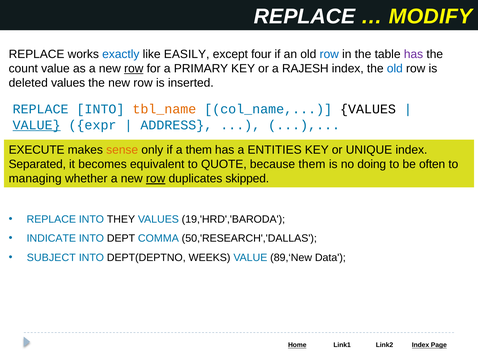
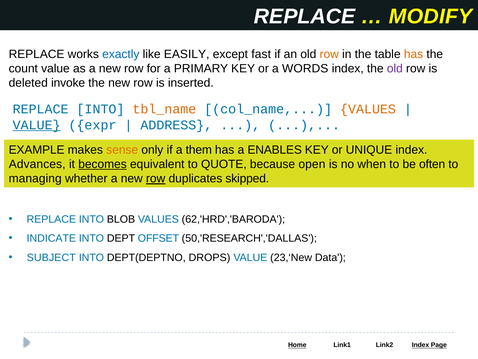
four: four -> fast (261, 54)
row colour: blue -> orange (329, 54)
has colour: purple -> orange (414, 54)
row underline: present -> none (134, 68)
RAJESH: RAJESH -> WORDS (305, 68)
old colour: blue -> purple (395, 68)
deleted values: values -> invoke (68, 83)
VALUES colour: black -> orange (368, 109)
EXECUTE: EXECUTE -> EXAMPLE (37, 150)
ENTITIES: ENTITIES -> ENABLES (275, 150)
Separated: Separated -> Advances (37, 164)
becomes underline: none -> present (103, 164)
because them: them -> open (312, 164)
doing: doing -> when (372, 164)
THEY: THEY -> BLOB (121, 219)
19,'HRD','BARODA: 19,'HRD','BARODA -> 62,'HRD','BARODA (233, 219)
COMMA: COMMA -> OFFSET (158, 238)
WEEKS: WEEKS -> DROPS (209, 257)
89,‘New: 89,‘New -> 23,‘New (291, 257)
